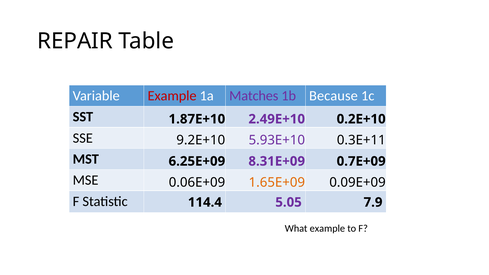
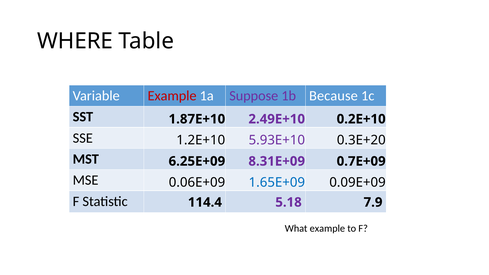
REPAIR: REPAIR -> WHERE (75, 41)
Matches: Matches -> Suppose (254, 96)
9.2E+10: 9.2E+10 -> 1.2E+10 (201, 140)
0.3E+11: 0.3E+11 -> 0.3E+20 (361, 140)
1.65E+09 colour: orange -> blue (277, 182)
5.05: 5.05 -> 5.18 (289, 202)
